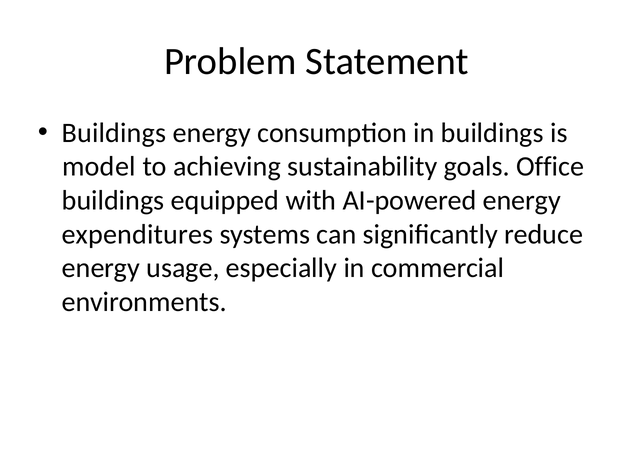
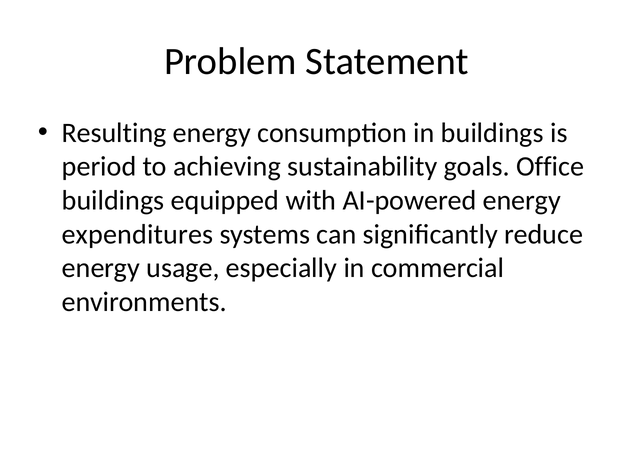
Buildings: Buildings -> Resulting (114, 133)
model: model -> period (99, 167)
